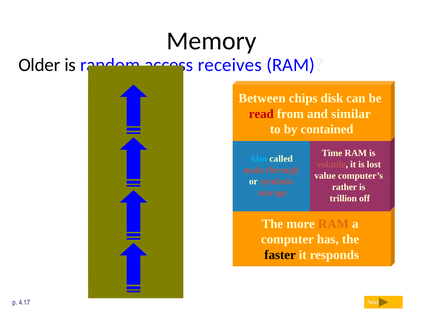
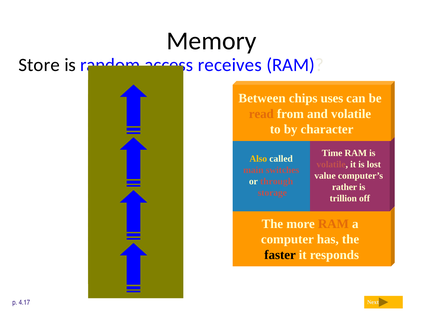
Older: Older -> Store (39, 65)
disk: disk -> uses (332, 98)
read colour: red -> orange (261, 114)
and similar: similar -> volatile (351, 114)
contained: contained -> character (327, 129)
Also colour: light blue -> yellow (258, 159)
through: through -> switches (282, 170)
symbols: symbols -> through (277, 182)
